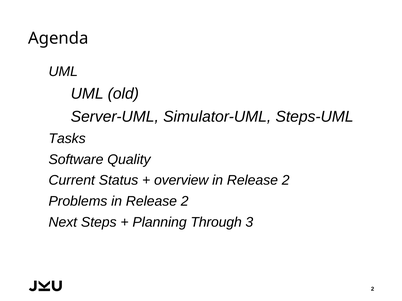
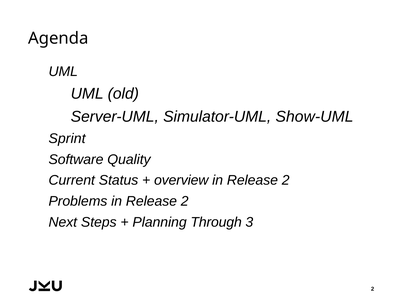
Steps-UML: Steps-UML -> Show-UML (315, 117)
Tasks: Tasks -> Sprint (67, 139)
